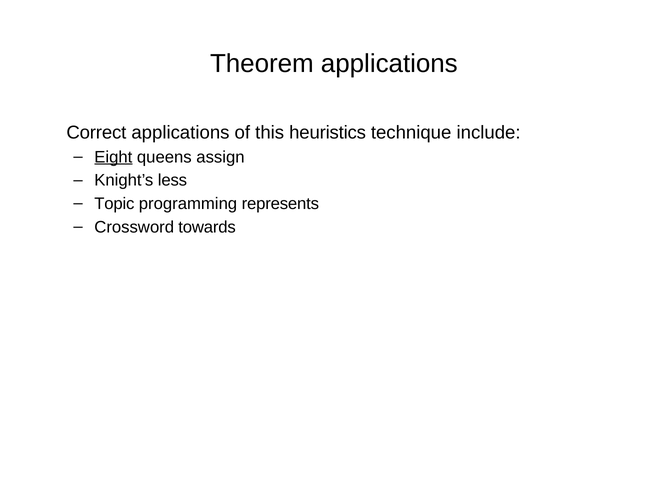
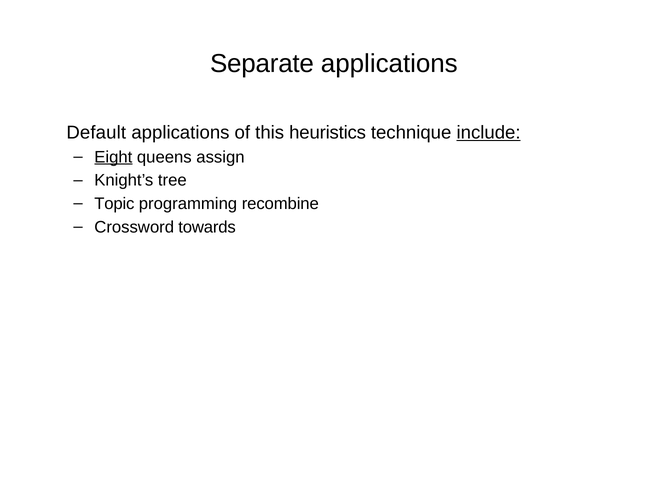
Theorem: Theorem -> Separate (262, 64)
Correct: Correct -> Default (96, 133)
include underline: none -> present (489, 133)
less: less -> tree (172, 180)
represents: represents -> recombine (280, 204)
